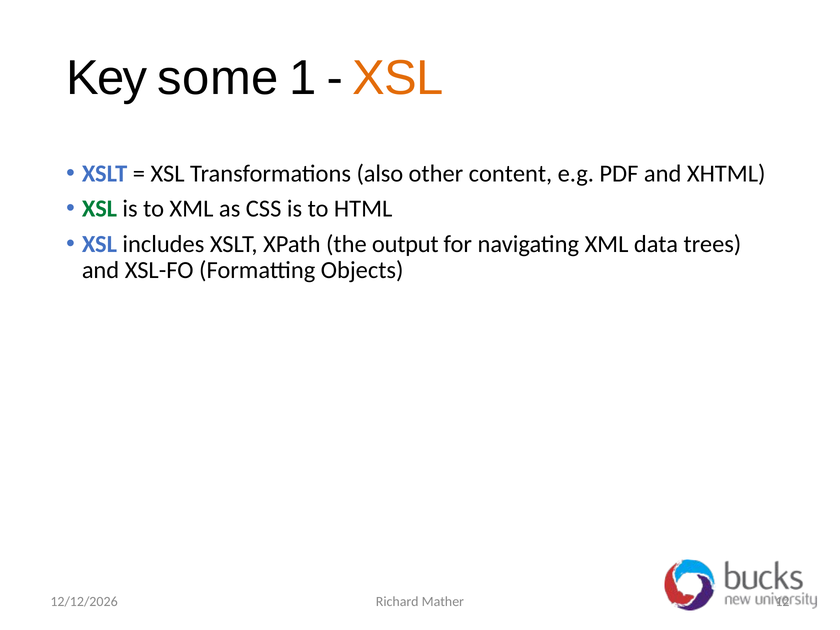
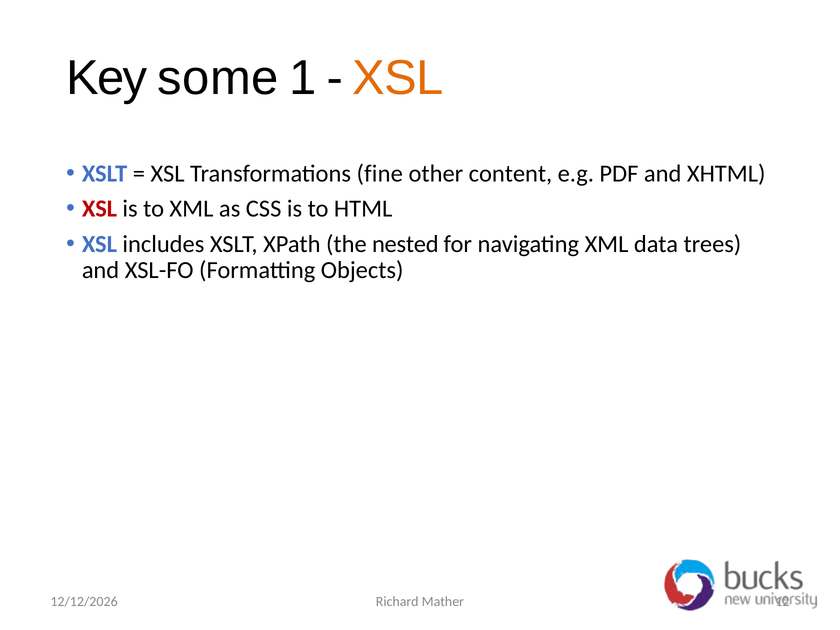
also: also -> fine (380, 174)
XSL colour: green -> red (99, 209)
output: output -> nested (405, 244)
